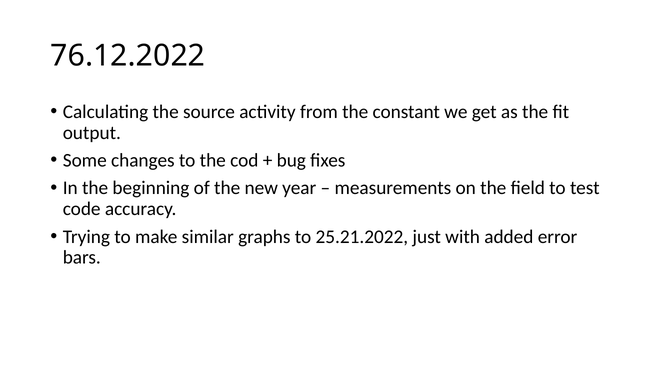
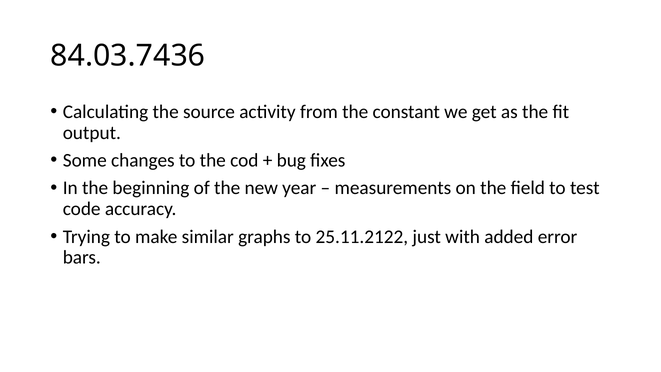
76.12.2022: 76.12.2022 -> 84.03.7436 (128, 56)
25.21.2022: 25.21.2022 -> 25.11.2122 (362, 237)
